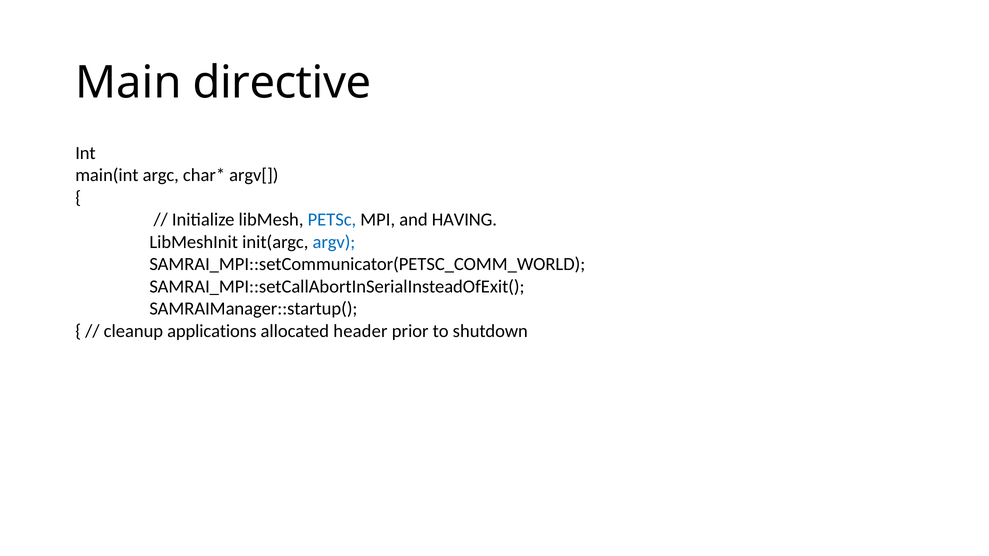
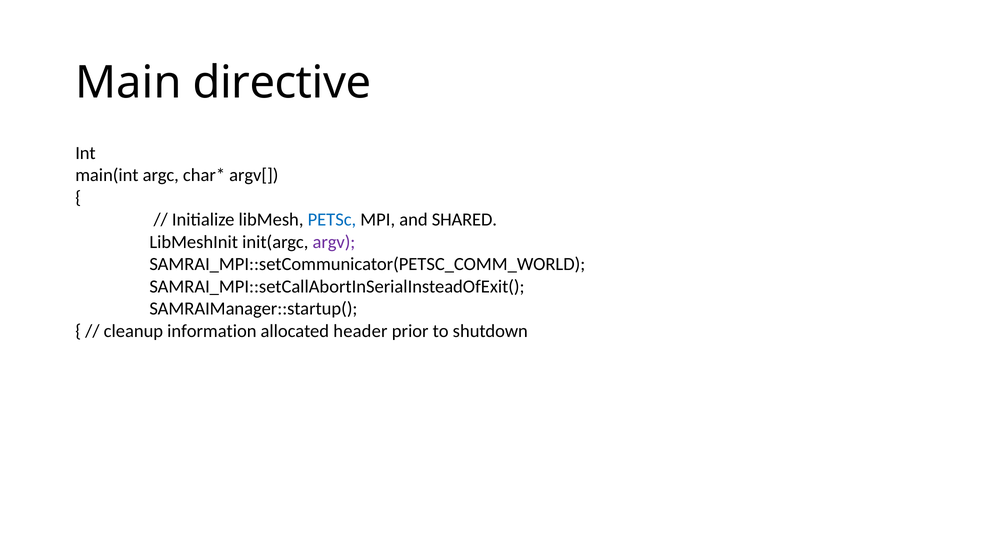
HAVING: HAVING -> SHARED (464, 220)
argv colour: blue -> purple (334, 242)
applications: applications -> information (212, 331)
